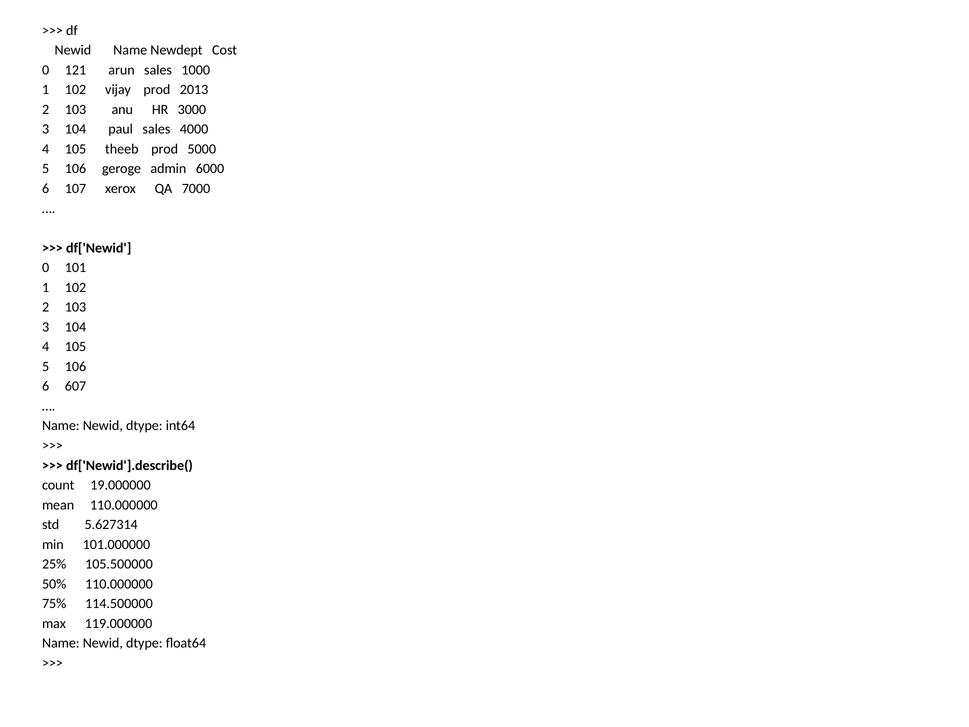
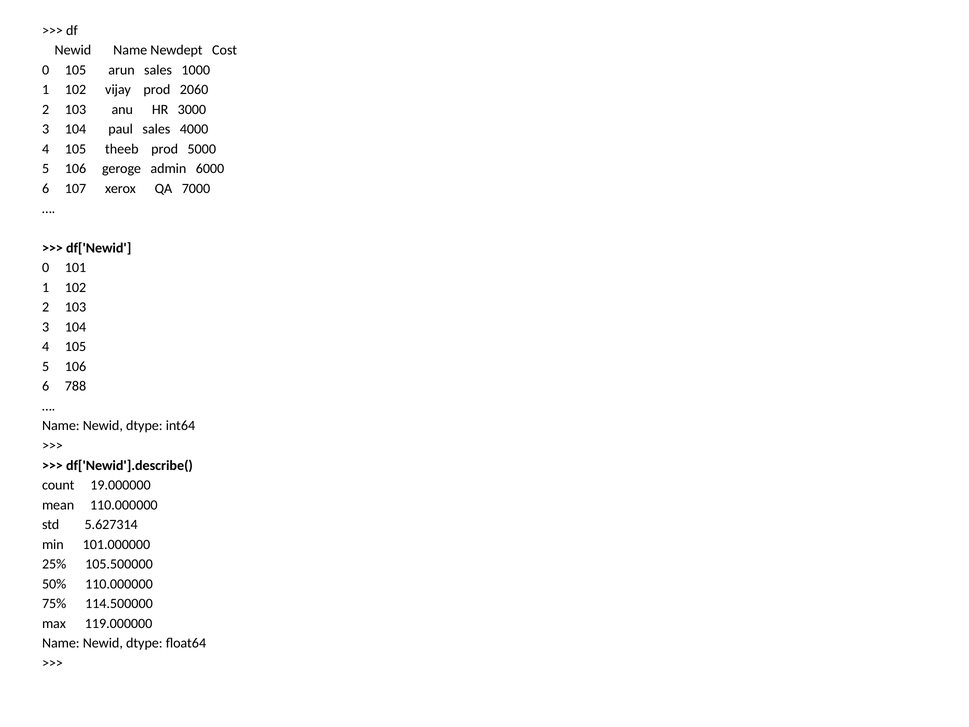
0 121: 121 -> 105 (76, 70)
2013: 2013 -> 2060 (194, 90)
607: 607 -> 788 (76, 386)
